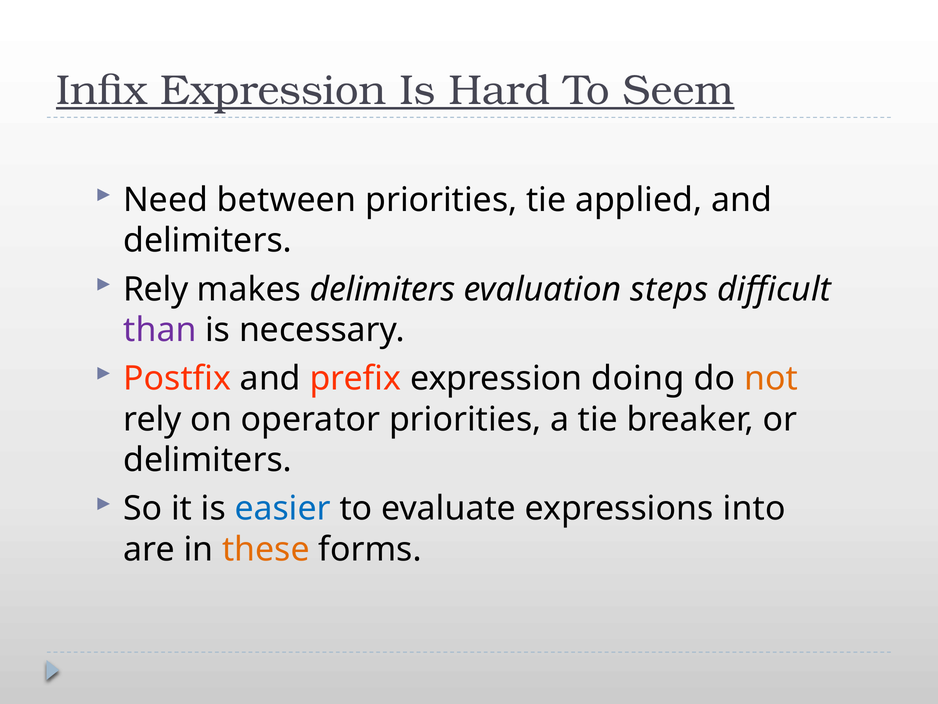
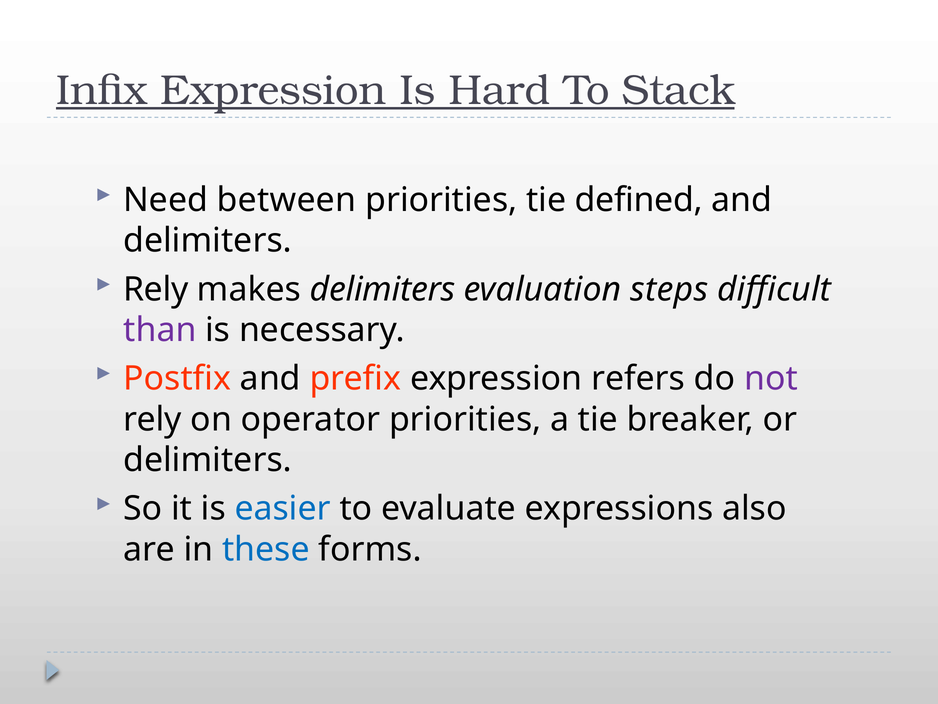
Seem: Seem -> Stack (679, 90)
applied: applied -> defined (639, 200)
doing: doing -> refers (638, 378)
not colour: orange -> purple (771, 378)
into: into -> also (754, 508)
these colour: orange -> blue (266, 549)
